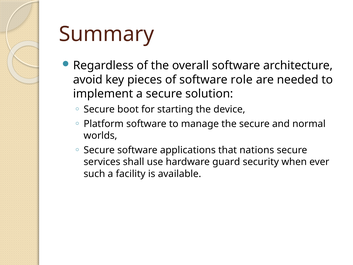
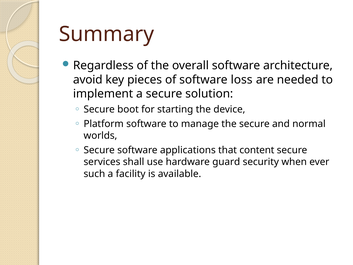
role: role -> loss (242, 80)
nations: nations -> content (257, 150)
